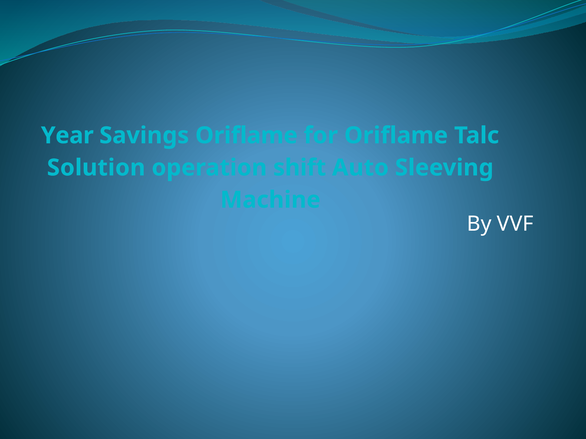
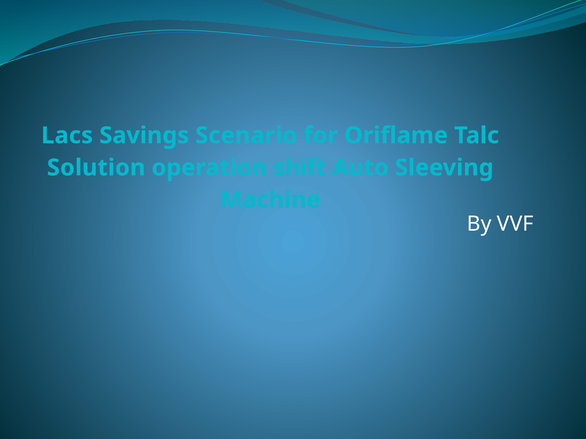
Year: Year -> Lacs (67, 136)
Savings Oriflame: Oriflame -> Scenario (246, 136)
